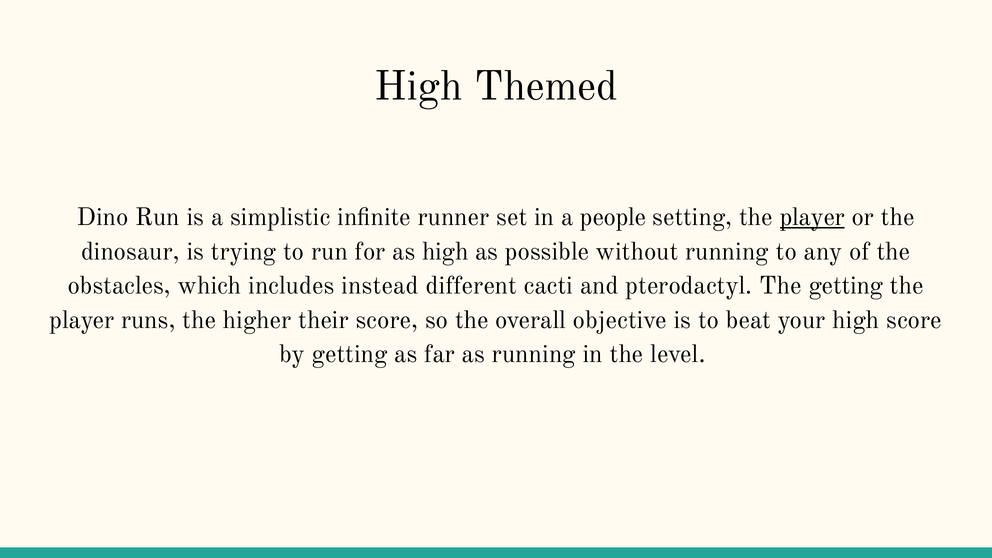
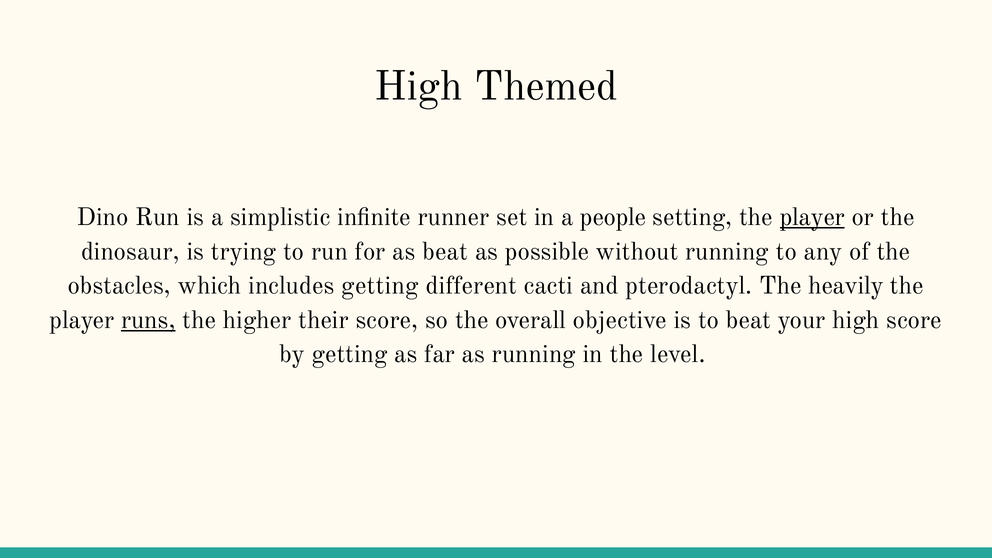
as high: high -> beat (445, 251)
includes instead: instead -> getting (380, 286)
The getting: getting -> heavily (846, 286)
runs underline: none -> present (148, 320)
